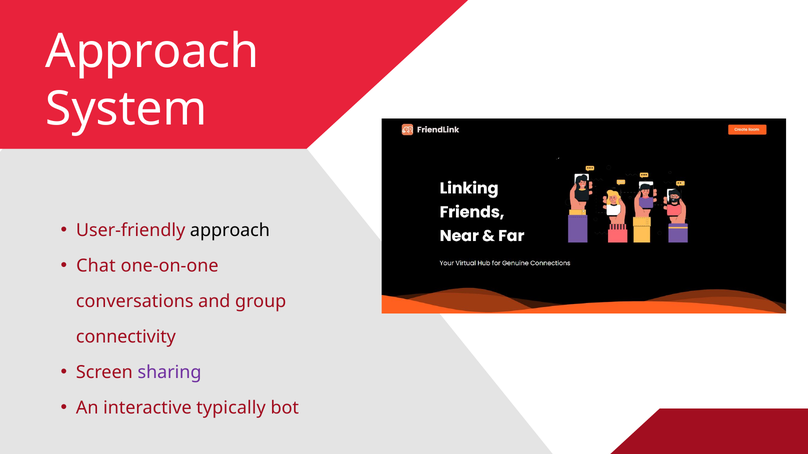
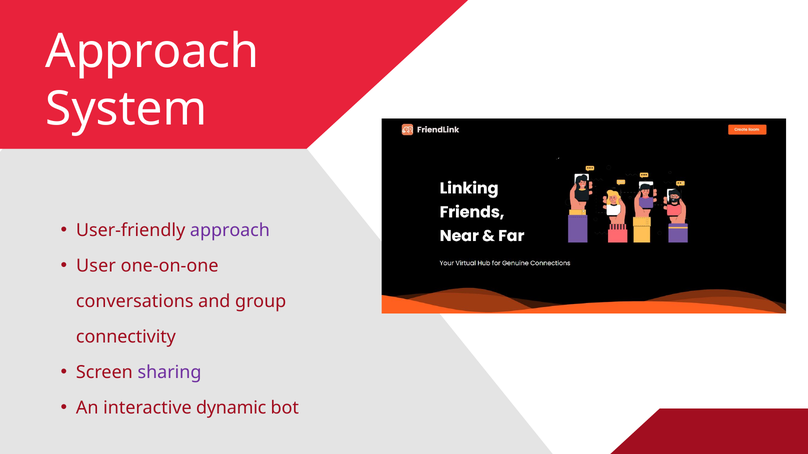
approach colour: black -> purple (230, 231)
Chat: Chat -> User (96, 266)
typically: typically -> dynamic (231, 408)
